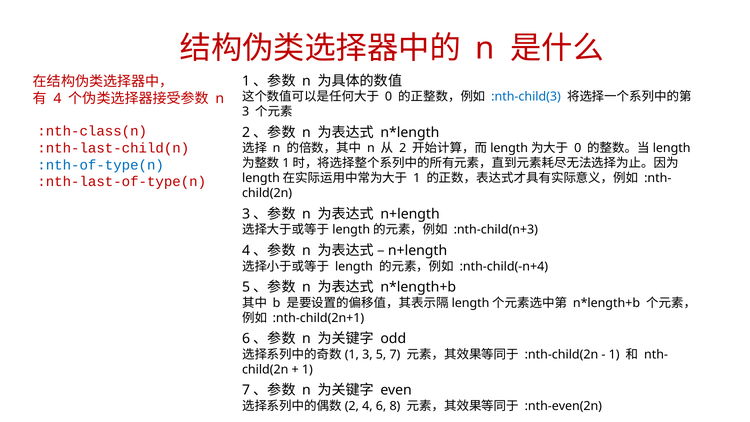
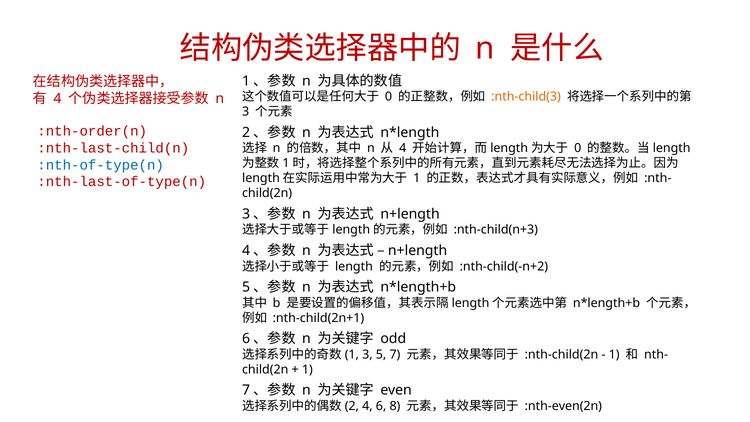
:nth-child(3 colour: blue -> orange (526, 97)
:nth-class(n: :nth-class(n -> :nth-order(n (92, 131)
2: 2 -> 4 (403, 148)
:nth-child(-n+4: :nth-child(-n+4 -> :nth-child(-n+2 (504, 266)
